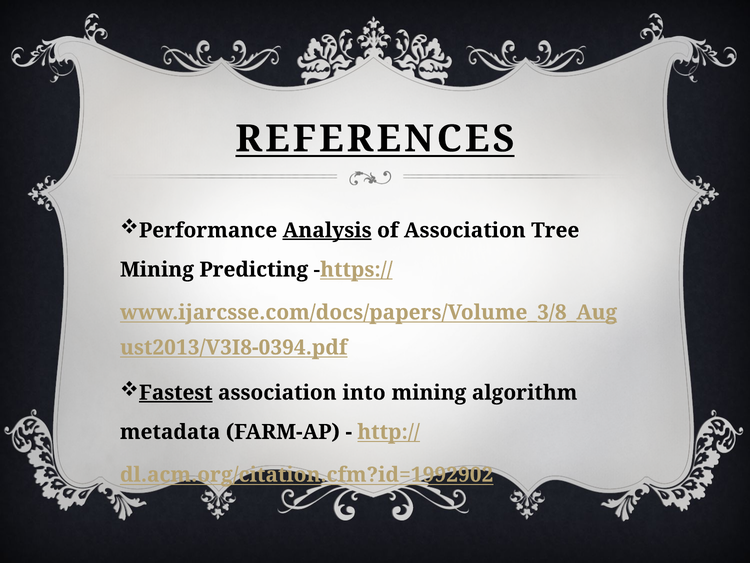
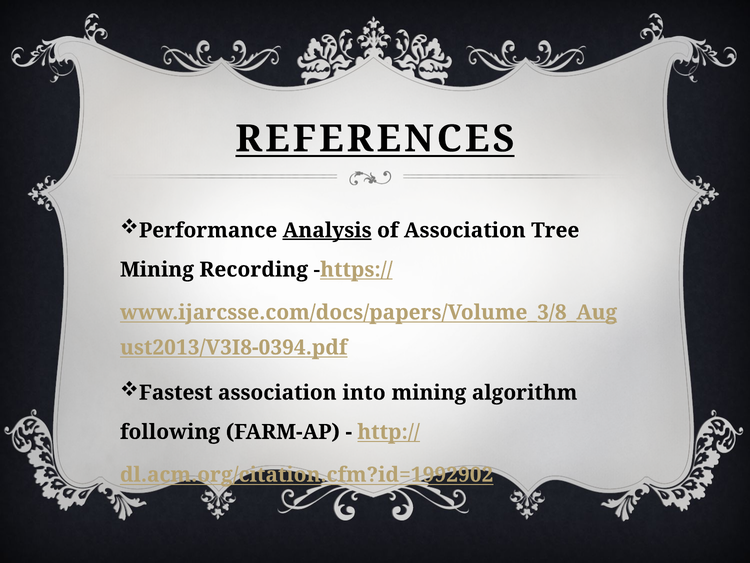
Predicting: Predicting -> Recording (254, 269)
Fastest underline: present -> none (176, 392)
metadata: metadata -> following (170, 432)
